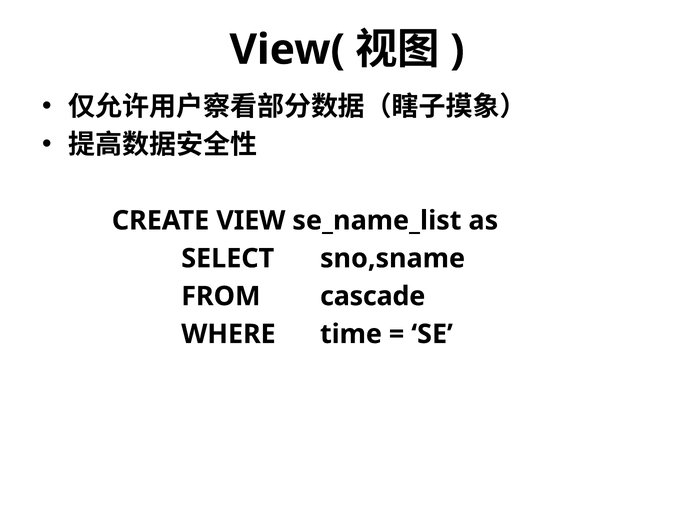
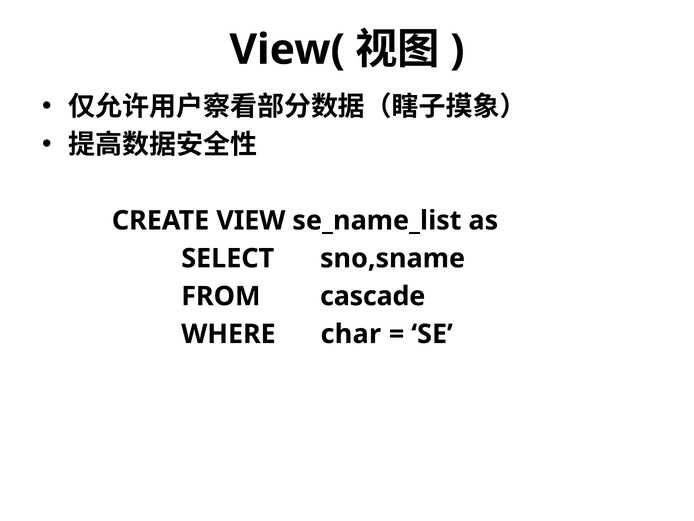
time: time -> char (351, 334)
